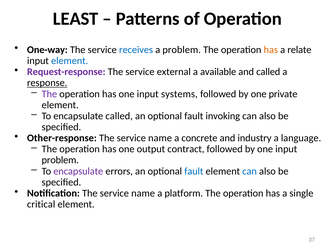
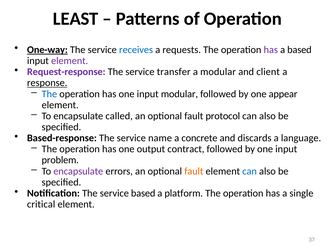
One-way underline: none -> present (47, 50)
a problem: problem -> requests (182, 50)
has colour: orange -> purple (271, 50)
a relate: relate -> based (299, 50)
element colour: blue -> purple (70, 61)
external: external -> transfer (174, 72)
a available: available -> modular (218, 72)
and called: called -> client (268, 72)
The colour: purple -> blue (49, 94)
input systems: systems -> modular (179, 94)
private: private -> appear (283, 94)
invoking: invoking -> protocol (223, 116)
Other-response: Other-response -> Based-response (62, 138)
industry: industry -> discards (255, 138)
fault colour: blue -> orange (194, 171)
Notification The service name: name -> based (143, 193)
